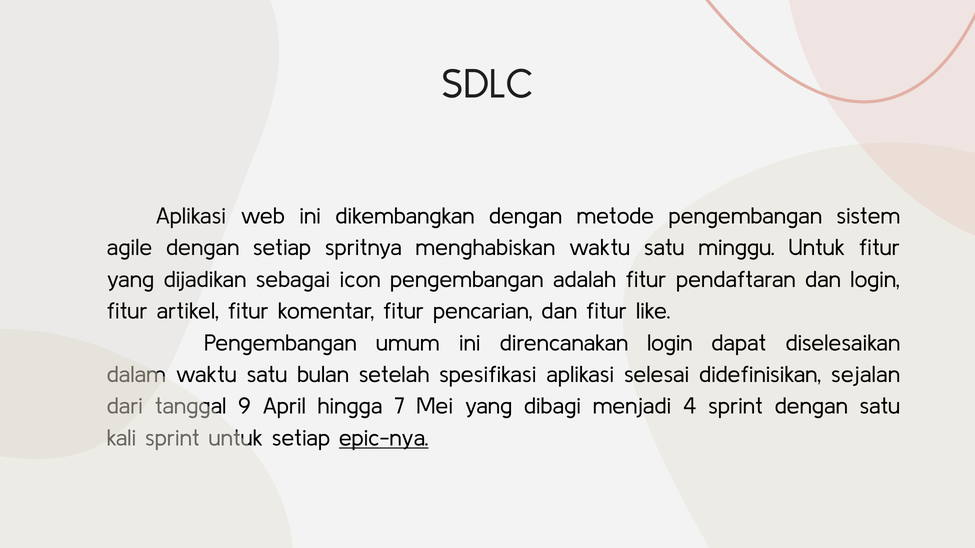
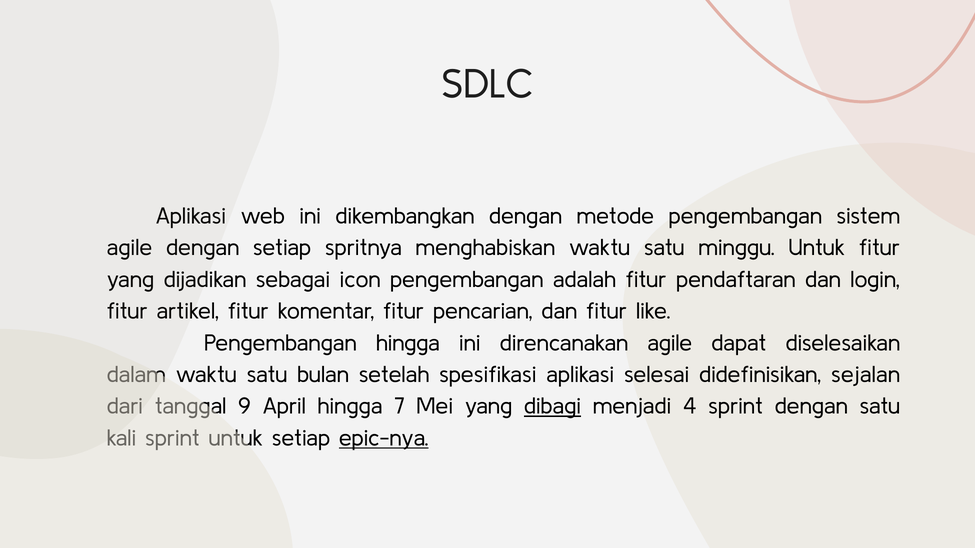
umum: umum -> hingga (408, 343)
direncanakan login: login -> agile (670, 343)
dibagi underline: none -> present (552, 407)
